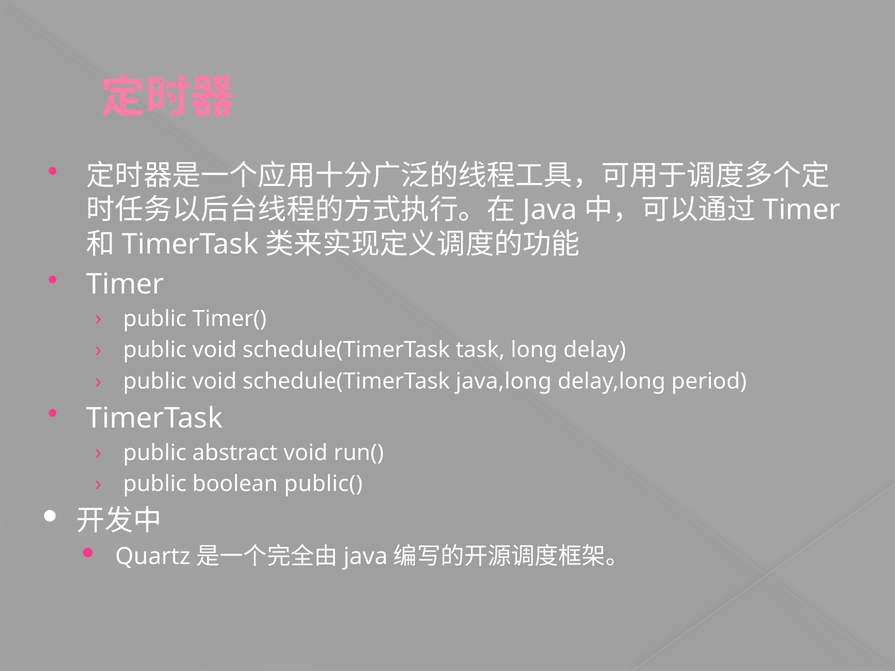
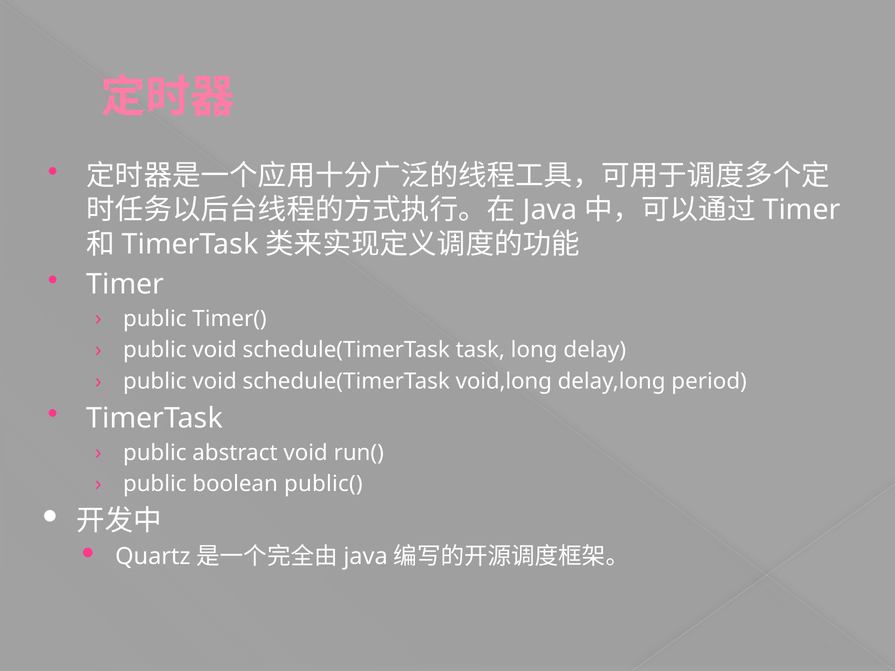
java,long: java,long -> void,long (504, 382)
